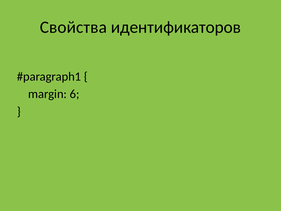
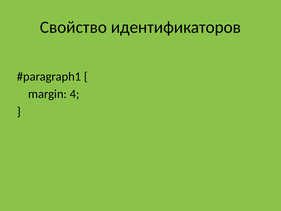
Свойства: Свойства -> Свойство (73, 27)
6: 6 -> 4 (75, 94)
